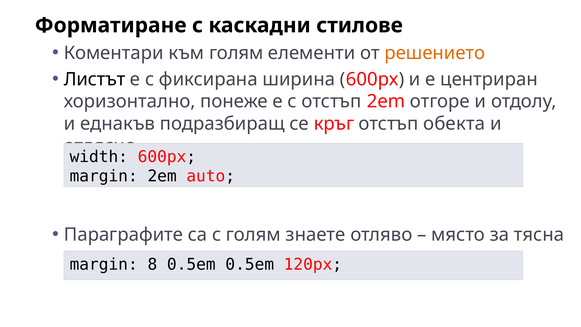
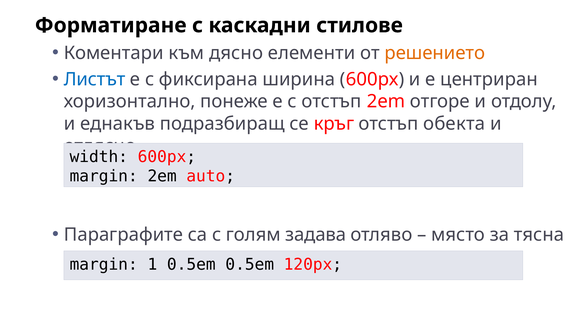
към голям: голям -> дясно (236, 53)
Листът colour: black -> blue (95, 79)
знаете: знаете -> задава (316, 235)
8: 8 -> 1 (152, 264)
